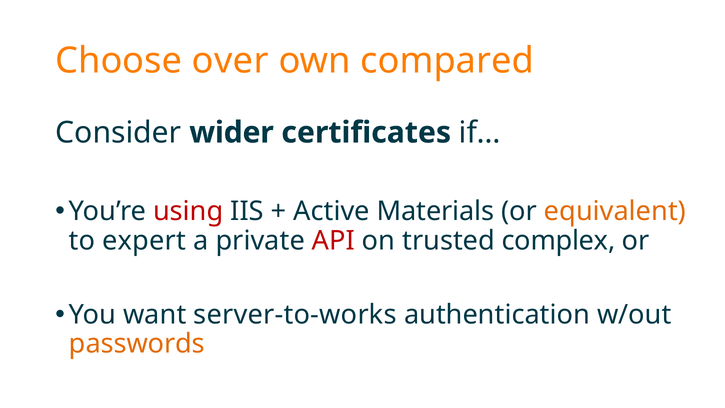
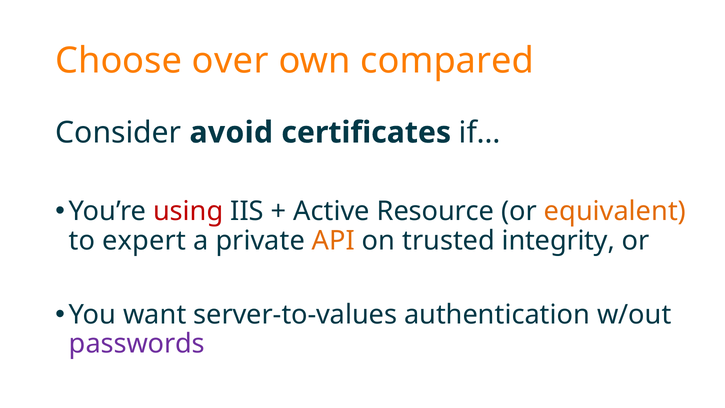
wider: wider -> avoid (231, 133)
Materials: Materials -> Resource (436, 211)
API colour: red -> orange (333, 241)
complex: complex -> integrity (558, 241)
server-to-works: server-to-works -> server-to-values (295, 314)
passwords colour: orange -> purple (137, 344)
